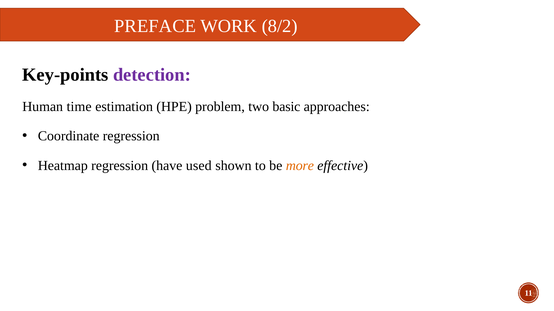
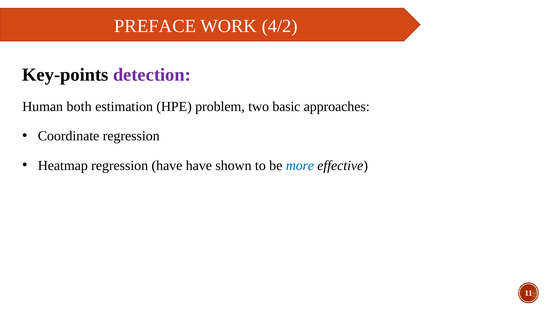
8/2: 8/2 -> 4/2 (280, 26)
time: time -> both (79, 107)
have used: used -> have (199, 166)
more colour: orange -> blue (300, 166)
